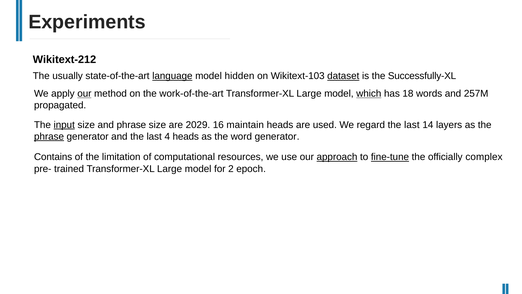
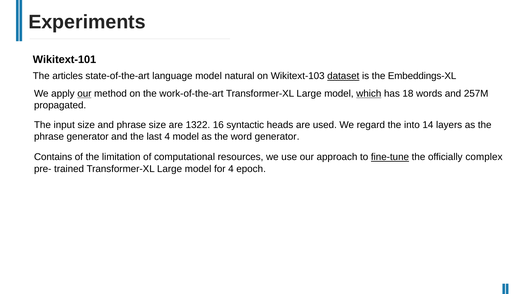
Wikitext-212: Wikitext-212 -> Wikitext-101 (64, 60)
usually: usually -> articles (68, 76)
language underline: present -> none (172, 76)
hidden: hidden -> natural (240, 76)
Successfully-XL: Successfully-XL -> Embeddings-XL (422, 76)
input underline: present -> none (64, 125)
2029: 2029 -> 1322 (198, 125)
maintain: maintain -> syntactic (245, 125)
regard the last: last -> into (412, 125)
phrase underline: present -> none (49, 136)
4 heads: heads -> model (186, 136)
approach underline: present -> none (337, 157)
for 2: 2 -> 4 (231, 169)
